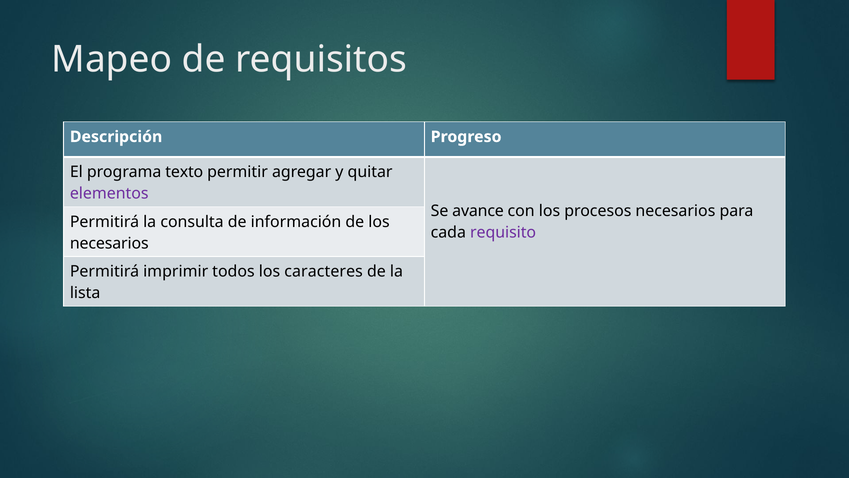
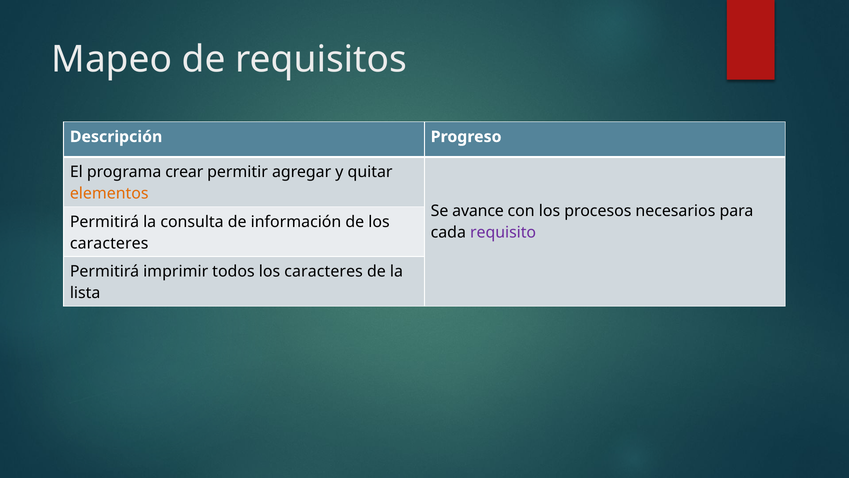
texto: texto -> crear (184, 172)
elementos colour: purple -> orange (109, 193)
necesarios: necesarios -> caracteres (109, 243)
